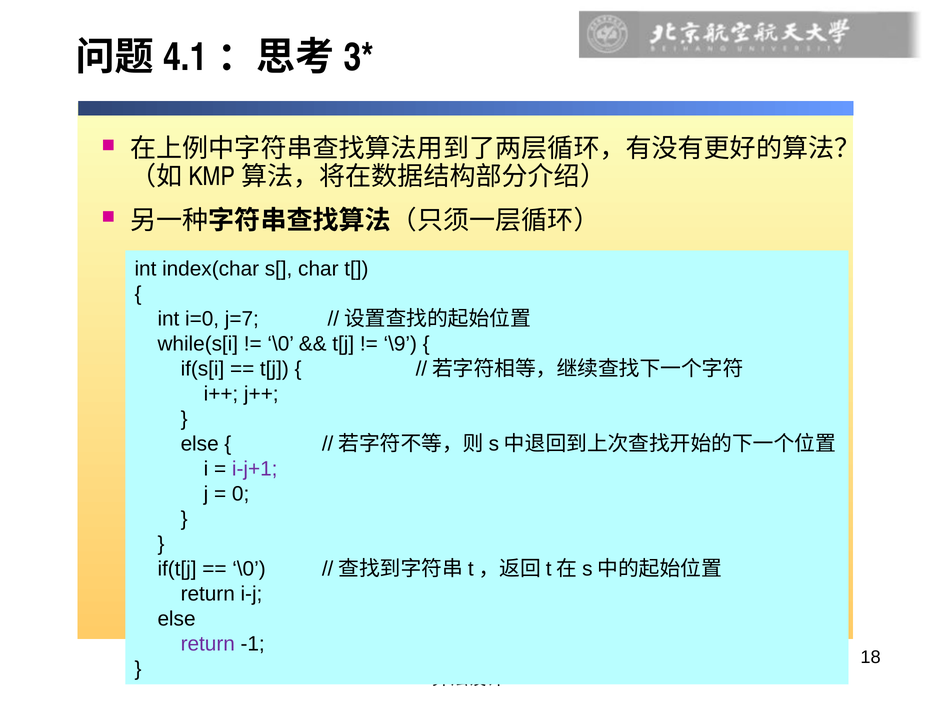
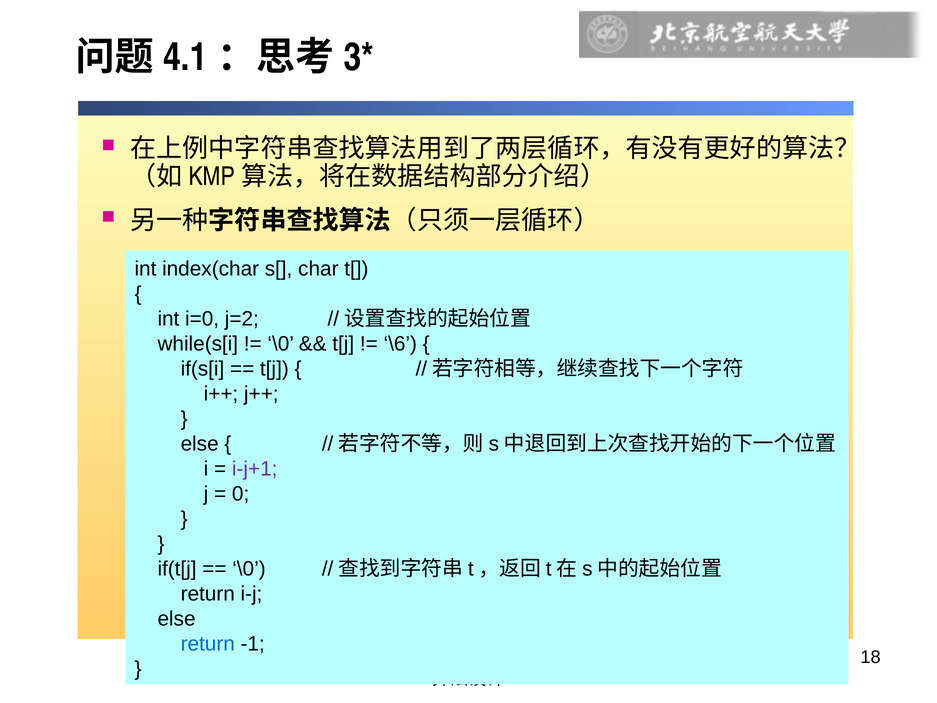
j=7: j=7 -> j=2 (242, 319)
\9: \9 -> \6 (400, 344)
return colour: purple -> blue (208, 643)
